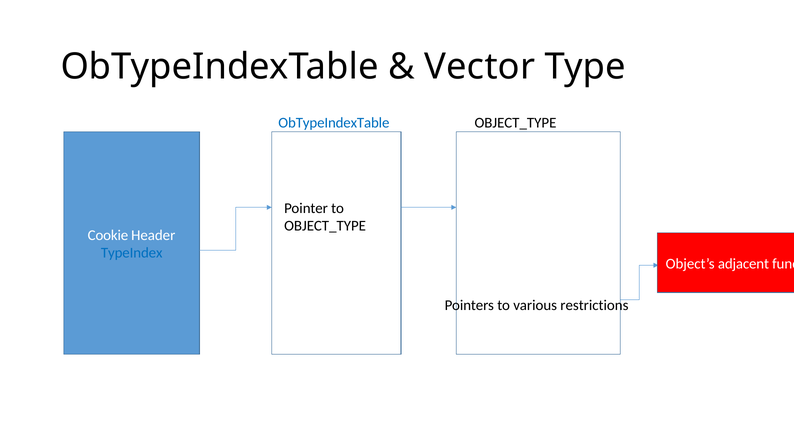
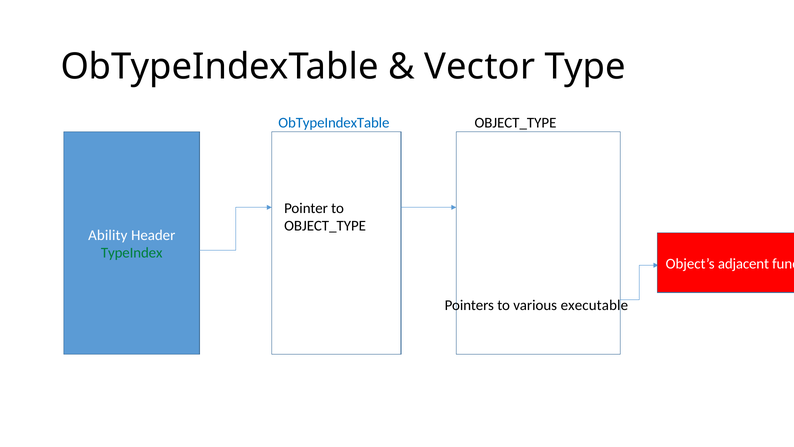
Cookie: Cookie -> Ability (108, 235)
TypeIndex colour: blue -> green (132, 253)
restrictions: restrictions -> executable (594, 305)
